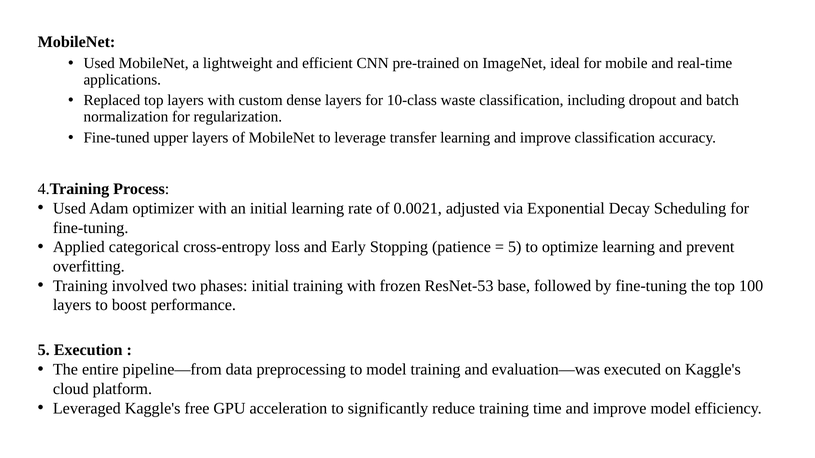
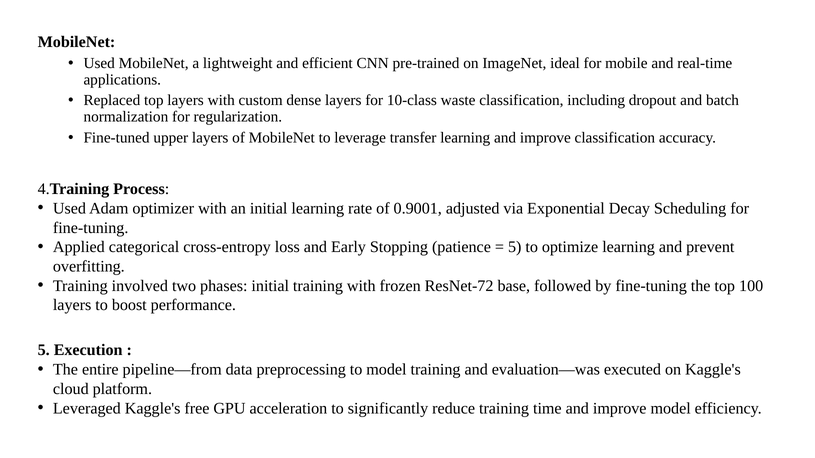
0.0021: 0.0021 -> 0.9001 (418, 209)
ResNet-53: ResNet-53 -> ResNet-72 (459, 286)
